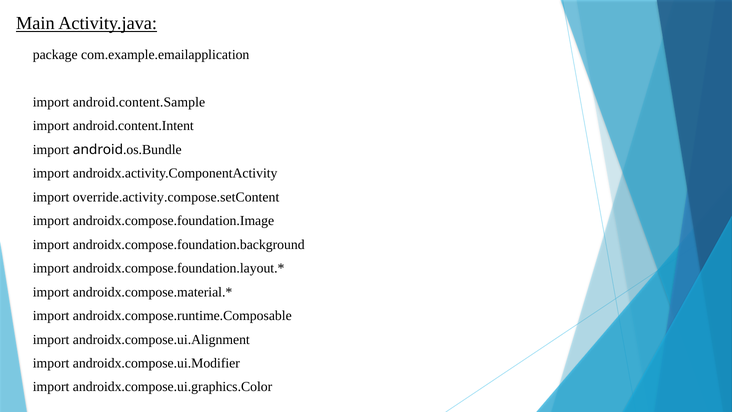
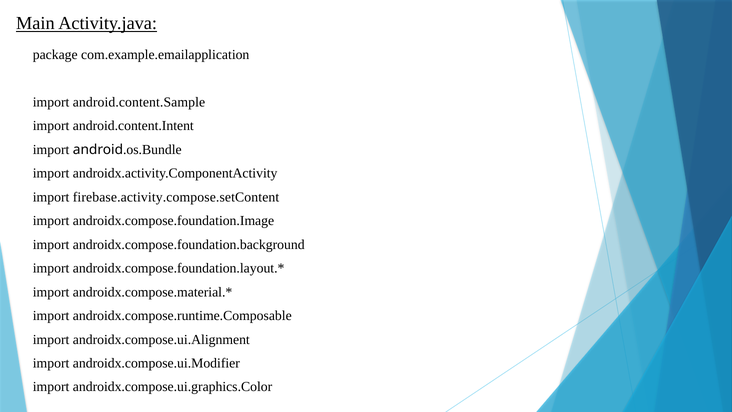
override.activity.compose.setContent: override.activity.compose.setContent -> firebase.activity.compose.setContent (176, 197)
